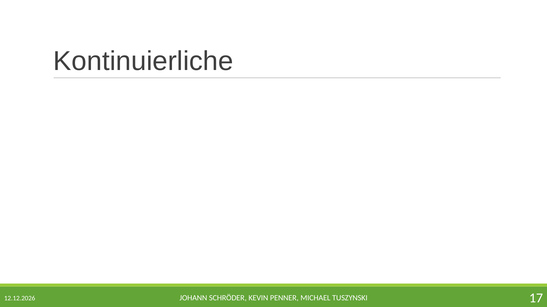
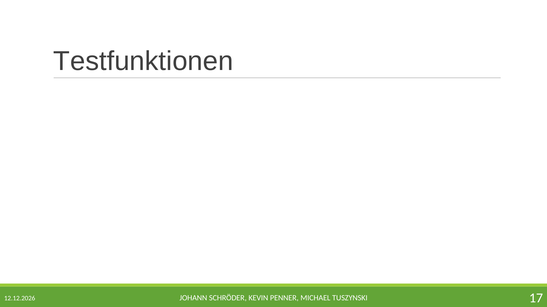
Kontinuierliche: Kontinuierliche -> Testfunktionen (143, 61)
